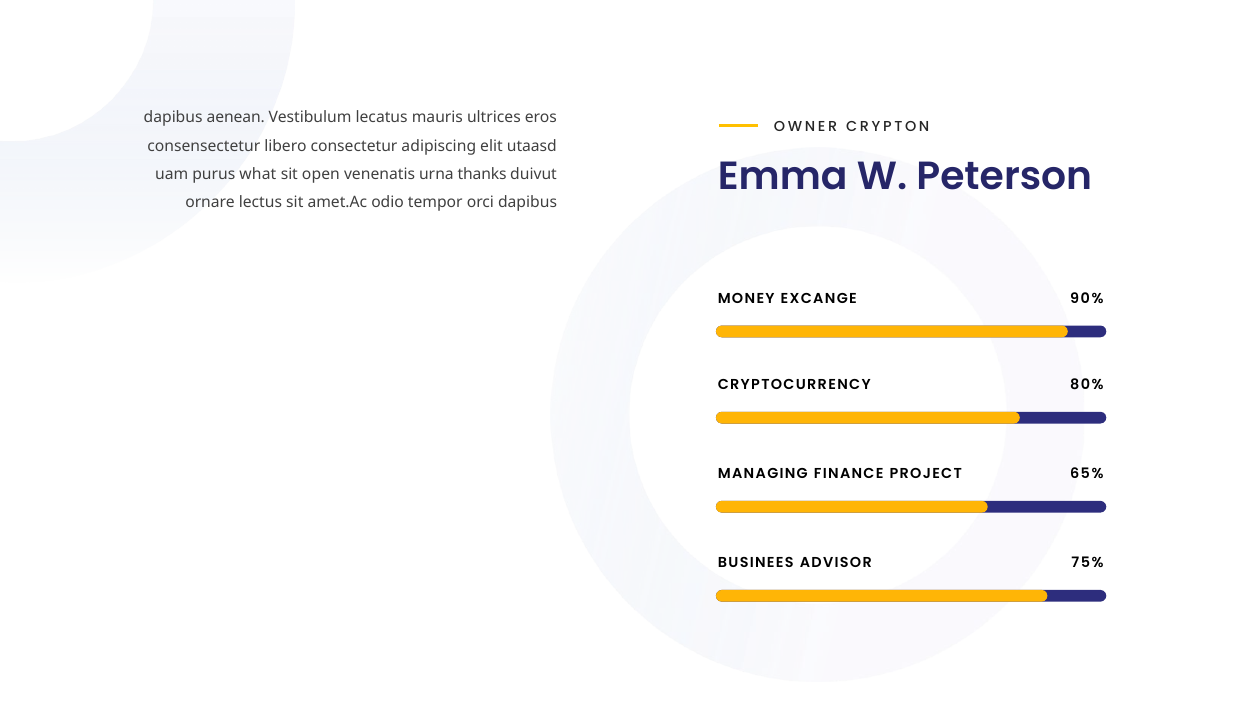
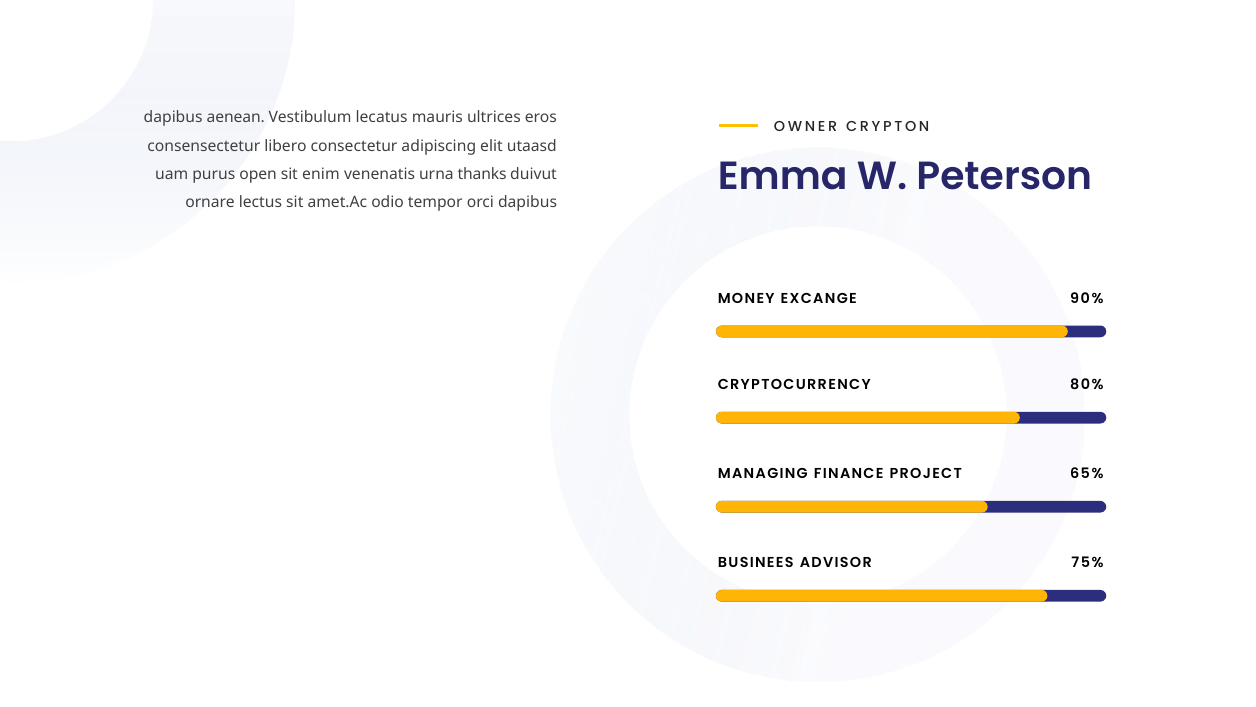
what: what -> open (258, 174)
open: open -> enim (321, 174)
